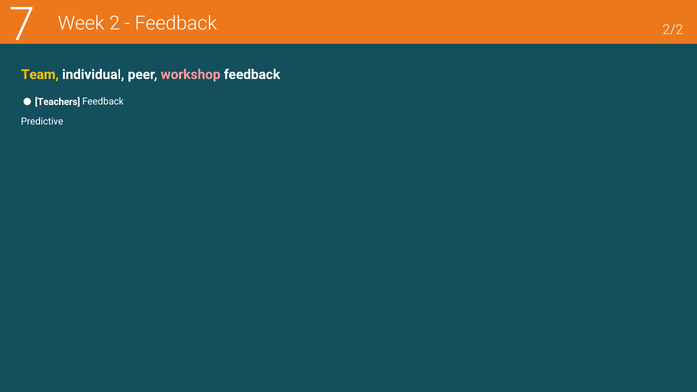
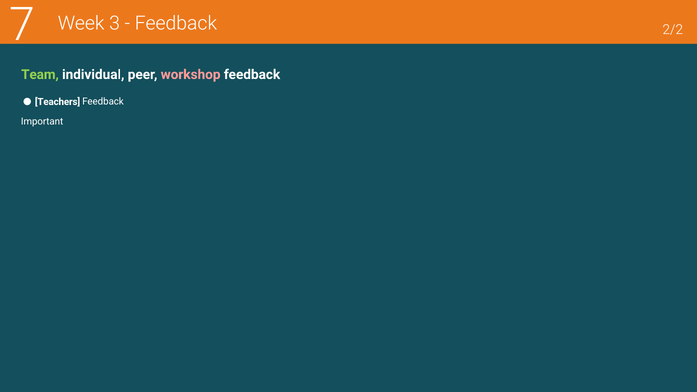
2: 2 -> 3 (115, 23)
Team colour: yellow -> light green (40, 75)
Predictive: Predictive -> Important (42, 122)
